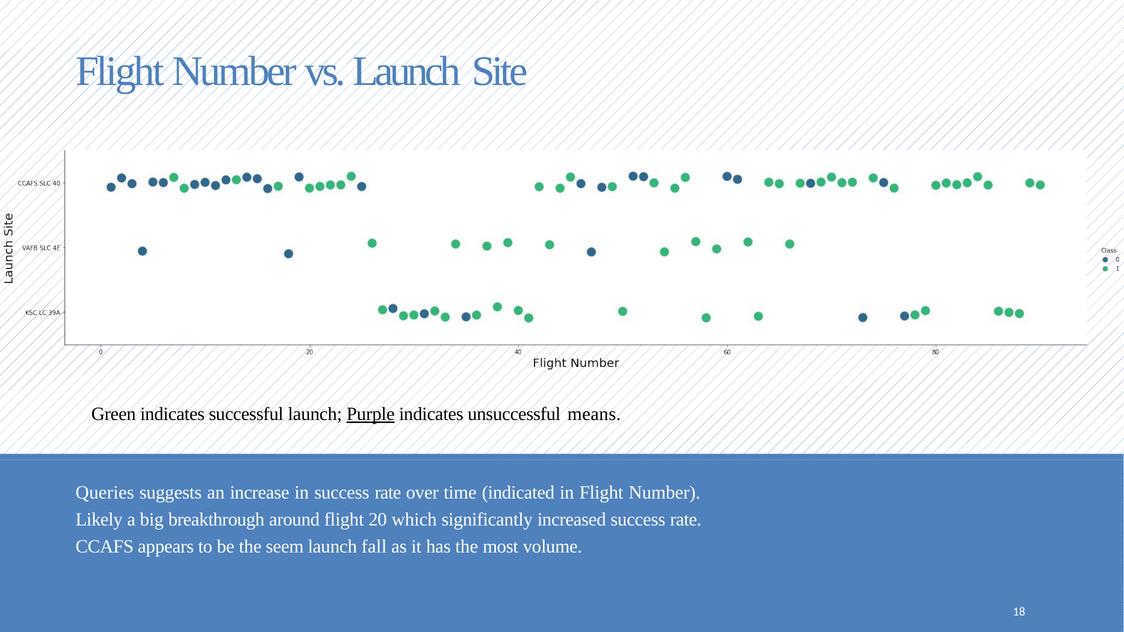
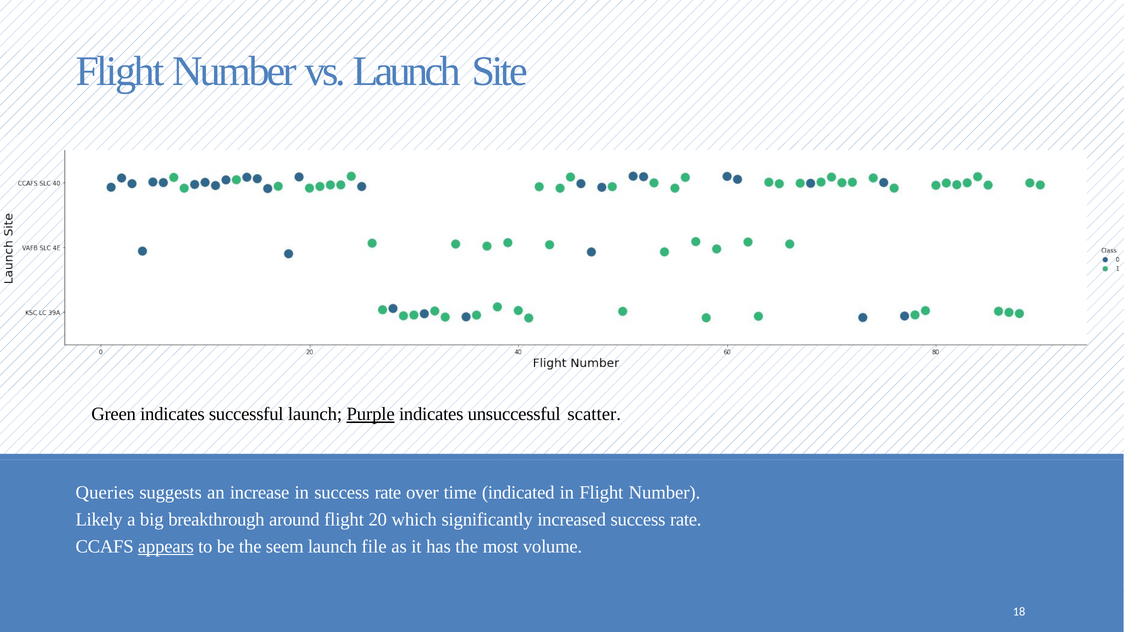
means: means -> scatter (594, 414)
appears underline: none -> present (166, 547)
fall: fall -> file (374, 547)
